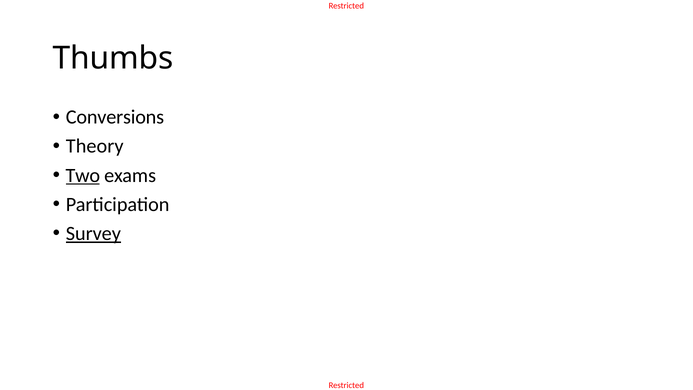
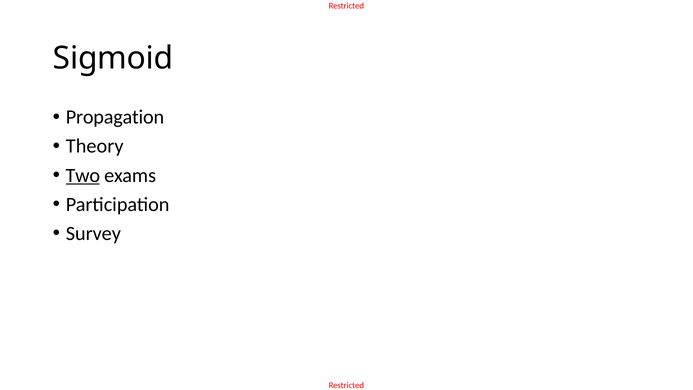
Thumbs: Thumbs -> Sigmoid (113, 58)
Conversions: Conversions -> Propagation (115, 117)
Survey underline: present -> none (93, 233)
